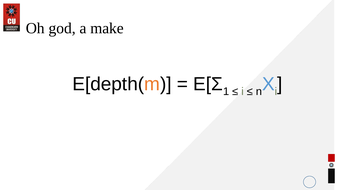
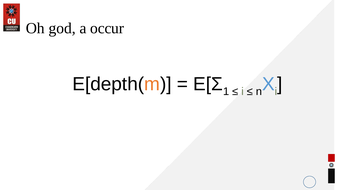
make: make -> occur (107, 28)
